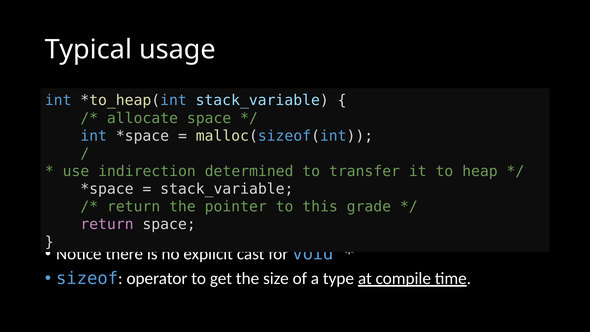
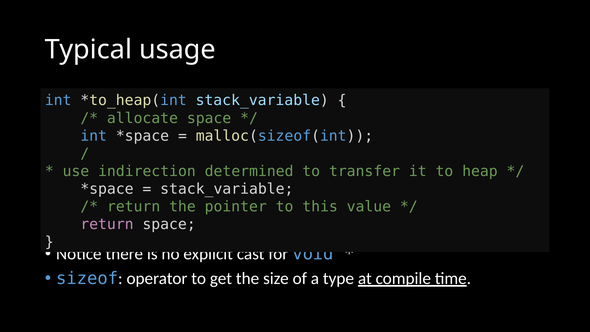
grade: grade -> value (369, 207)
